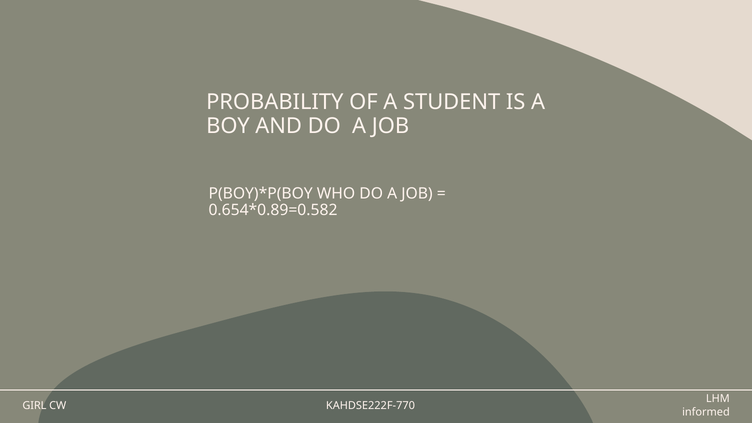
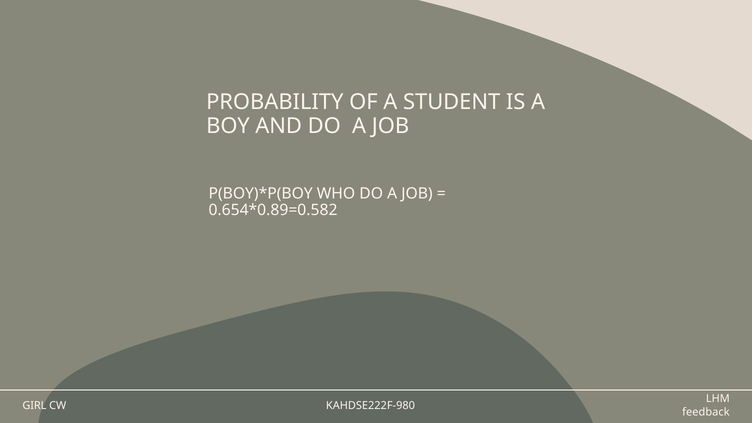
KAHDSE222F-770: KAHDSE222F-770 -> KAHDSE222F-980 (370, 405)
informed: informed -> feedback (706, 412)
